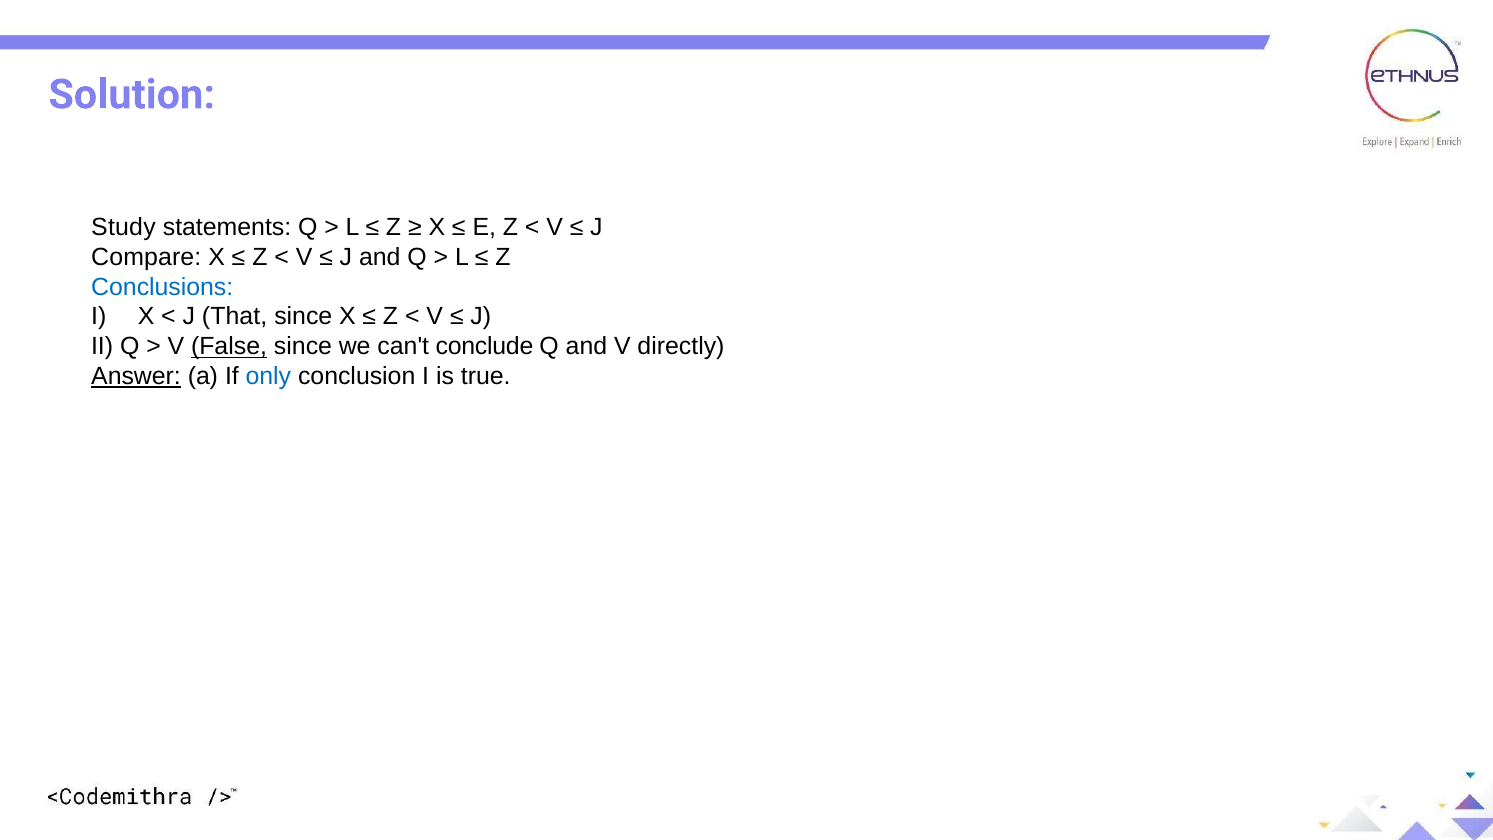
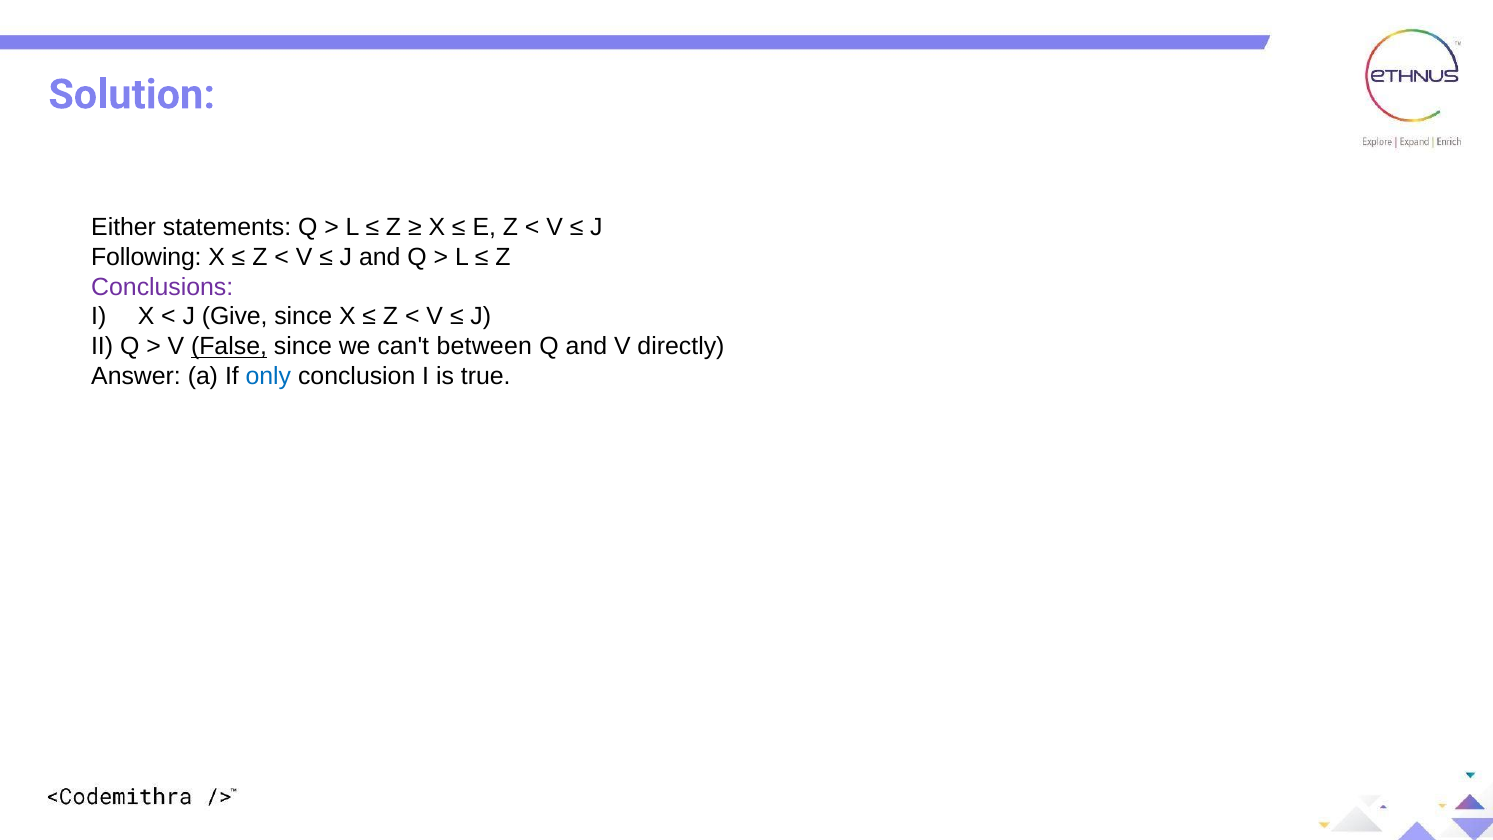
Study: Study -> Either (124, 227)
Compare: Compare -> Following (146, 257)
Conclusions colour: blue -> purple (162, 287)
That: That -> Give (235, 317)
conclude: conclude -> between (484, 347)
Answer underline: present -> none (136, 376)
